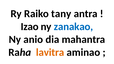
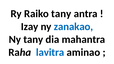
Izao: Izao -> Izay (30, 27)
Ny anio: anio -> tany (33, 40)
lavitra colour: orange -> blue (50, 52)
